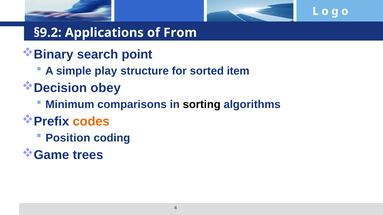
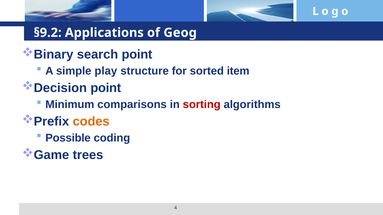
From: From -> Geog (180, 33)
obey: obey -> point (106, 88)
sorting colour: black -> red (202, 105)
Position: Position -> Possible (68, 138)
